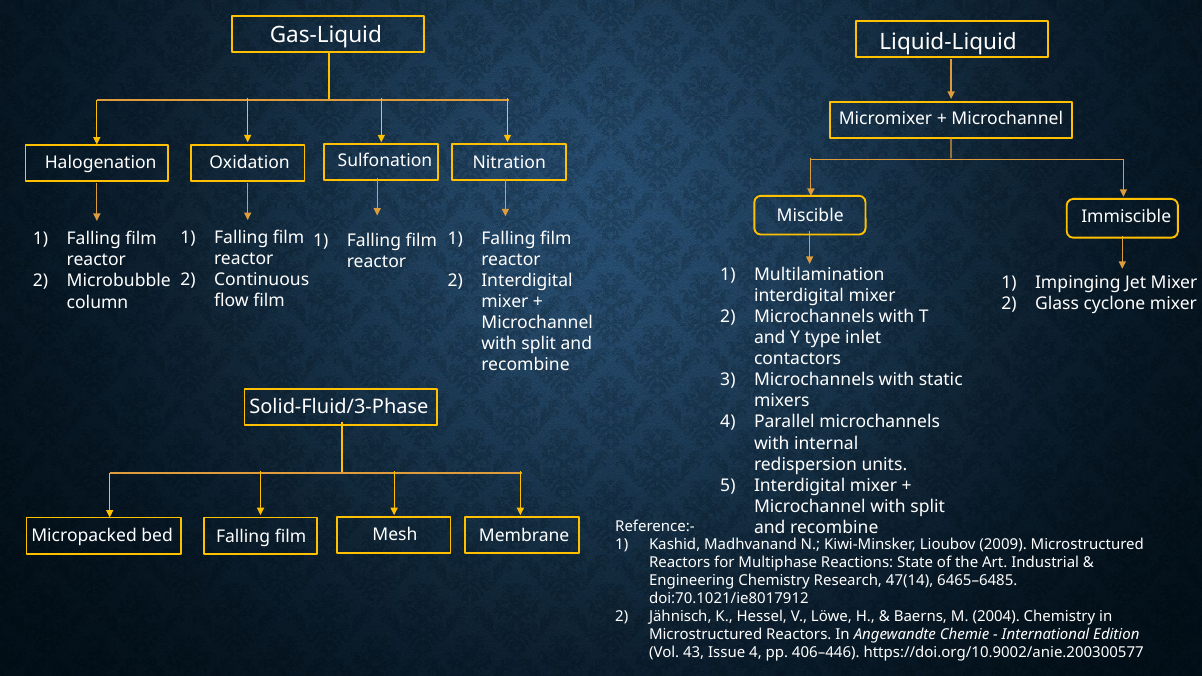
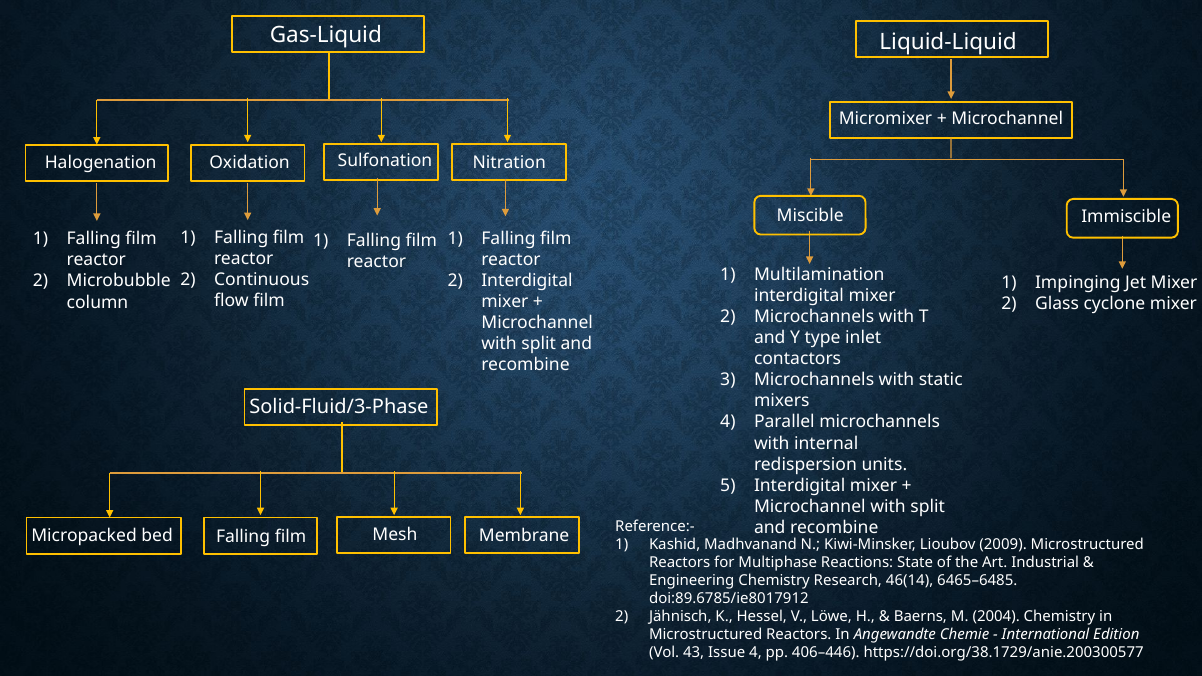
47(14: 47(14 -> 46(14 (910, 581)
doi:70.1021/ie8017912: doi:70.1021/ie8017912 -> doi:89.6785/ie8017912 (729, 599)
https://doi.org/10.9002/anie.200300577: https://doi.org/10.9002/anie.200300577 -> https://doi.org/38.1729/anie.200300577 (1004, 653)
